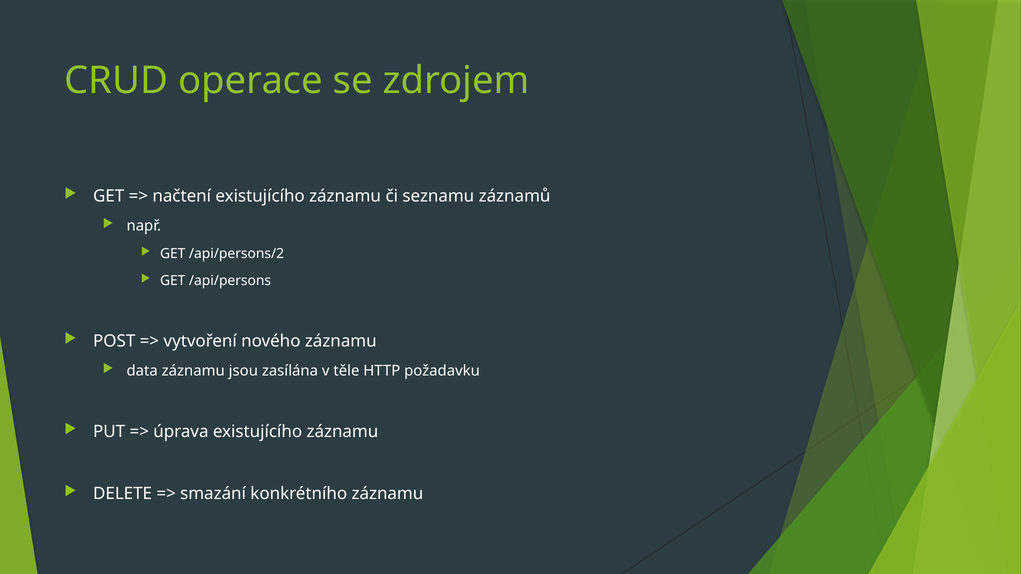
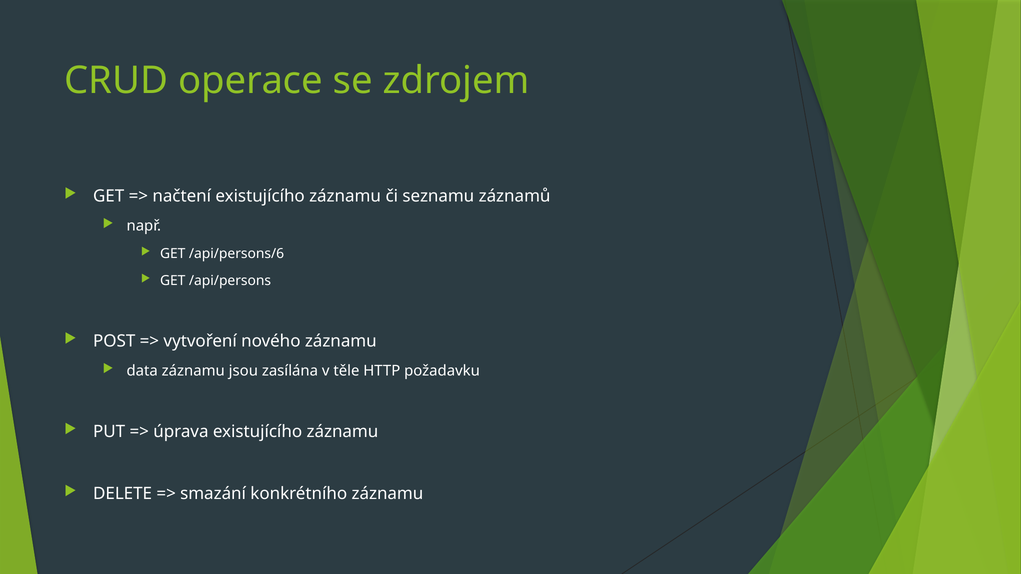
/api/persons/2: /api/persons/2 -> /api/persons/6 (237, 254)
